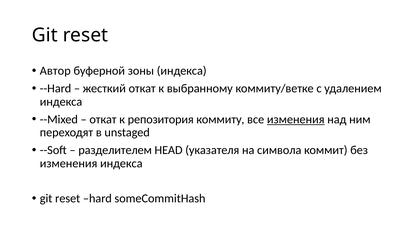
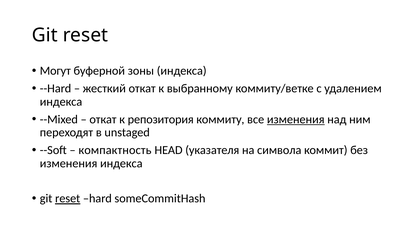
Автор: Автор -> Могут (55, 71)
разделителем: разделителем -> компактность (115, 150)
reset underline: none -> present (68, 198)
